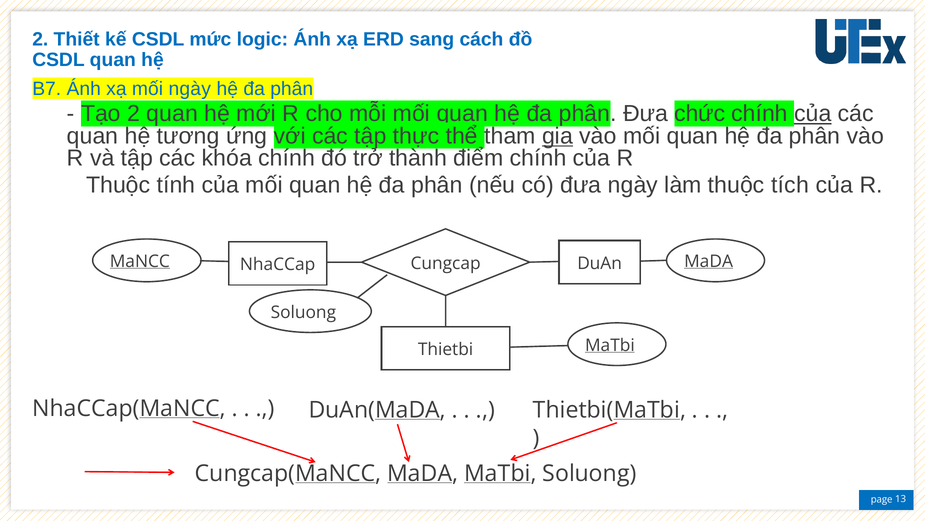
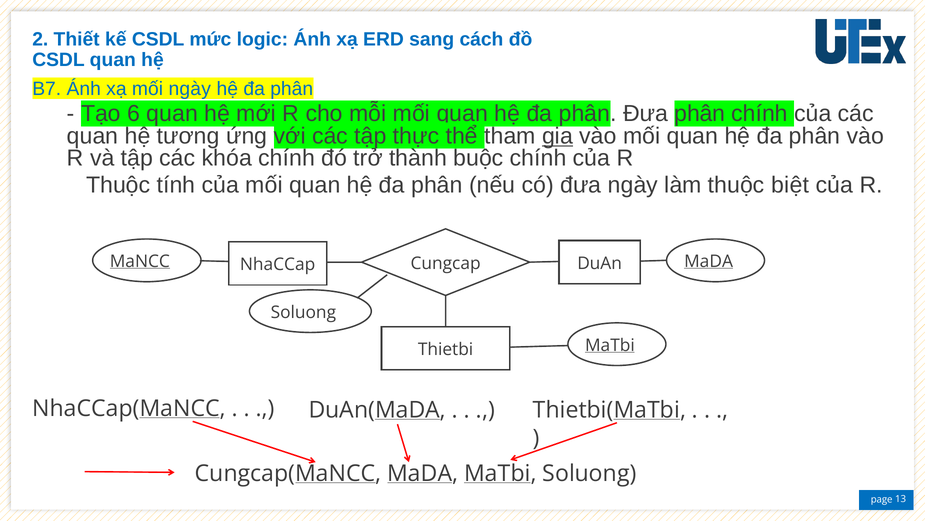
Tạo 2: 2 -> 6 (134, 114)
Đưa chức: chức -> phân (700, 114)
của underline: present -> none (813, 114)
điểm: điểm -> buộc (478, 158)
tích: tích -> biệt (790, 185)
